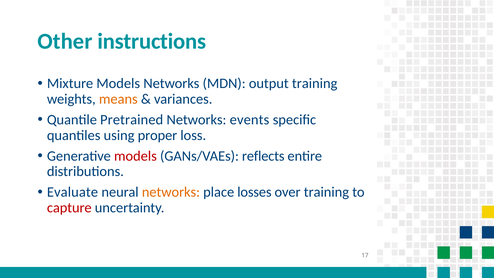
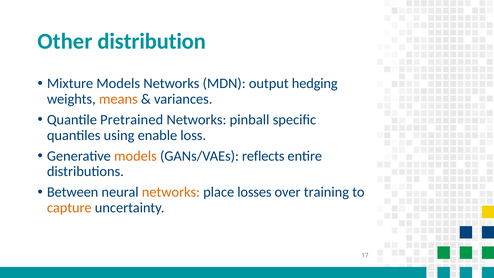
instructions: instructions -> distribution (152, 41)
output training: training -> hedging (315, 83)
events: events -> pinball (250, 120)
proper: proper -> enable (157, 135)
models colour: red -> orange (135, 156)
Evaluate: Evaluate -> Between (73, 192)
capture colour: red -> orange (69, 208)
